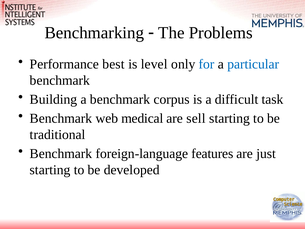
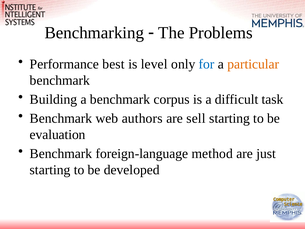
particular colour: blue -> orange (253, 64)
medical: medical -> authors (142, 118)
traditional: traditional -> evaluation (58, 134)
features: features -> method (212, 153)
